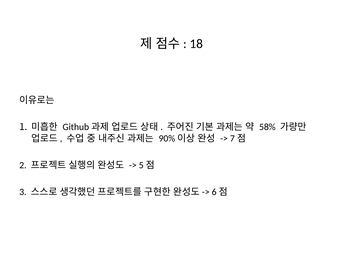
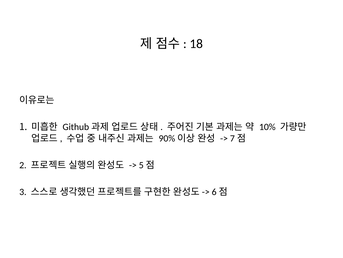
58%: 58% -> 10% (267, 127)
